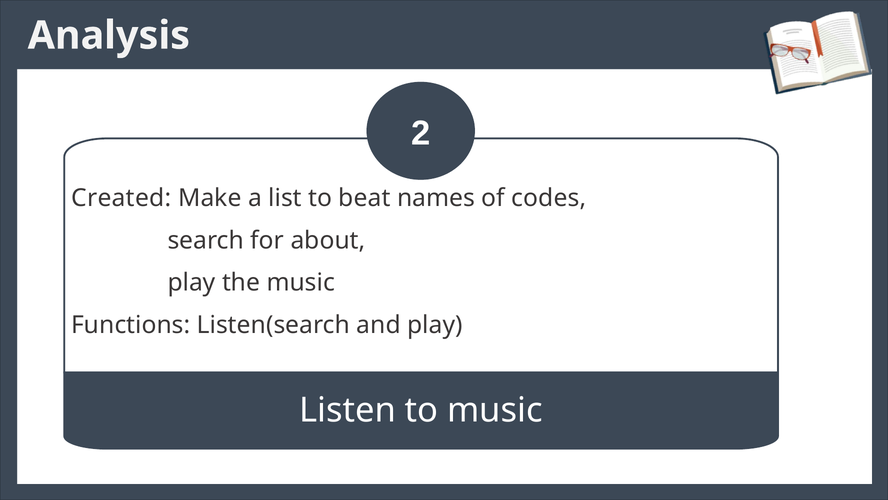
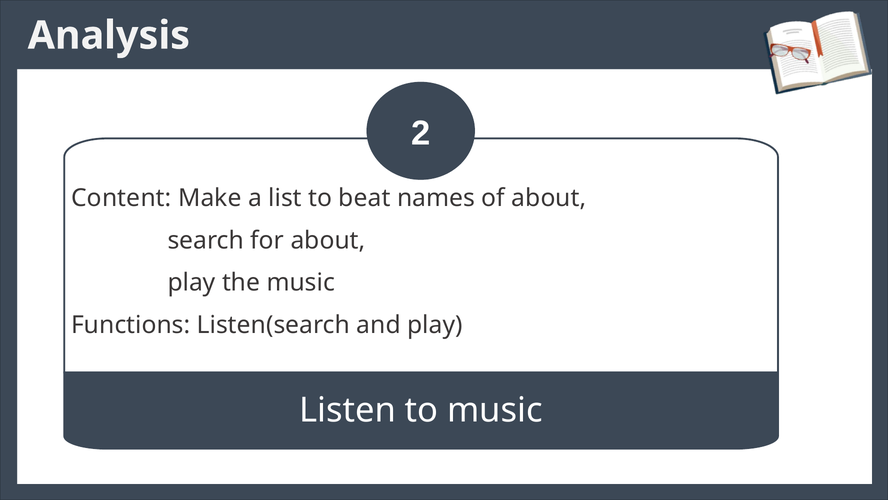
Created: Created -> Content (121, 198)
of codes: codes -> about (549, 198)
